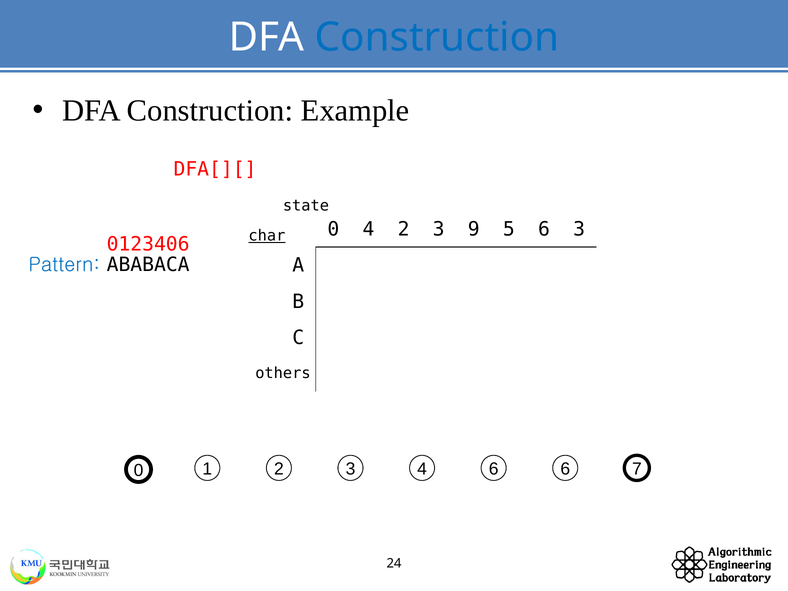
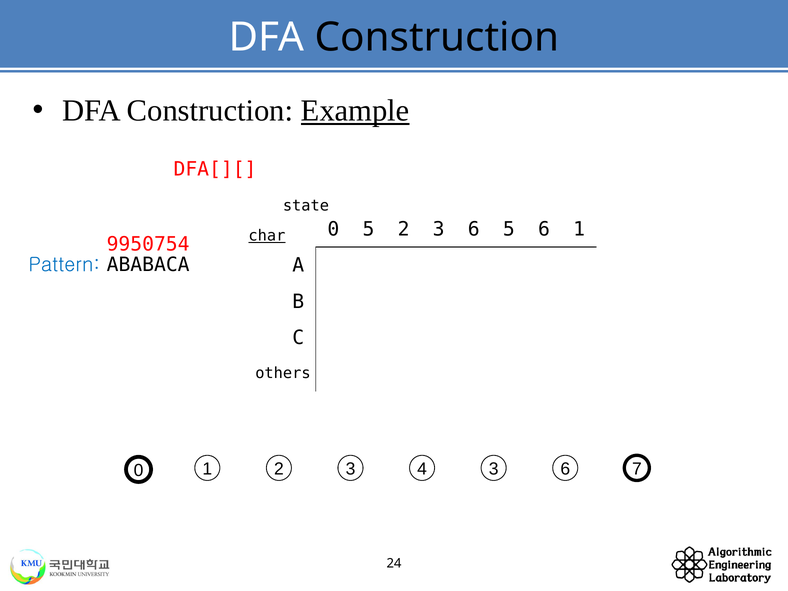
Construction colour: blue -> black (437, 37)
Example underline: none -> present (355, 111)
0 4: 4 -> 5 (368, 229)
2 3 9: 9 -> 6 (474, 229)
6 3: 3 -> 1 (579, 229)
0123406: 0123406 -> 9950754 (148, 244)
4 6: 6 -> 3 (494, 469)
